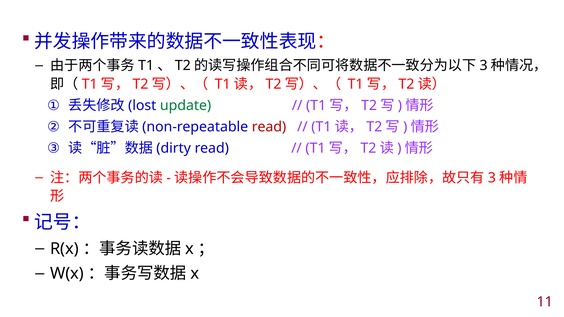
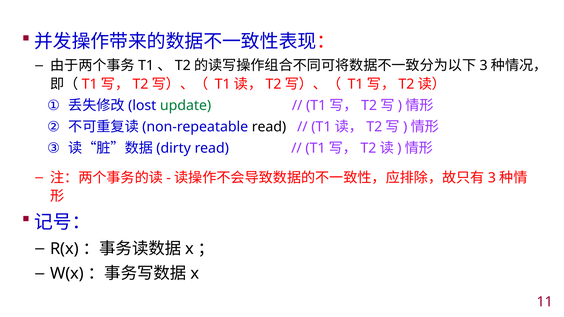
read colour: red -> black (269, 127)
